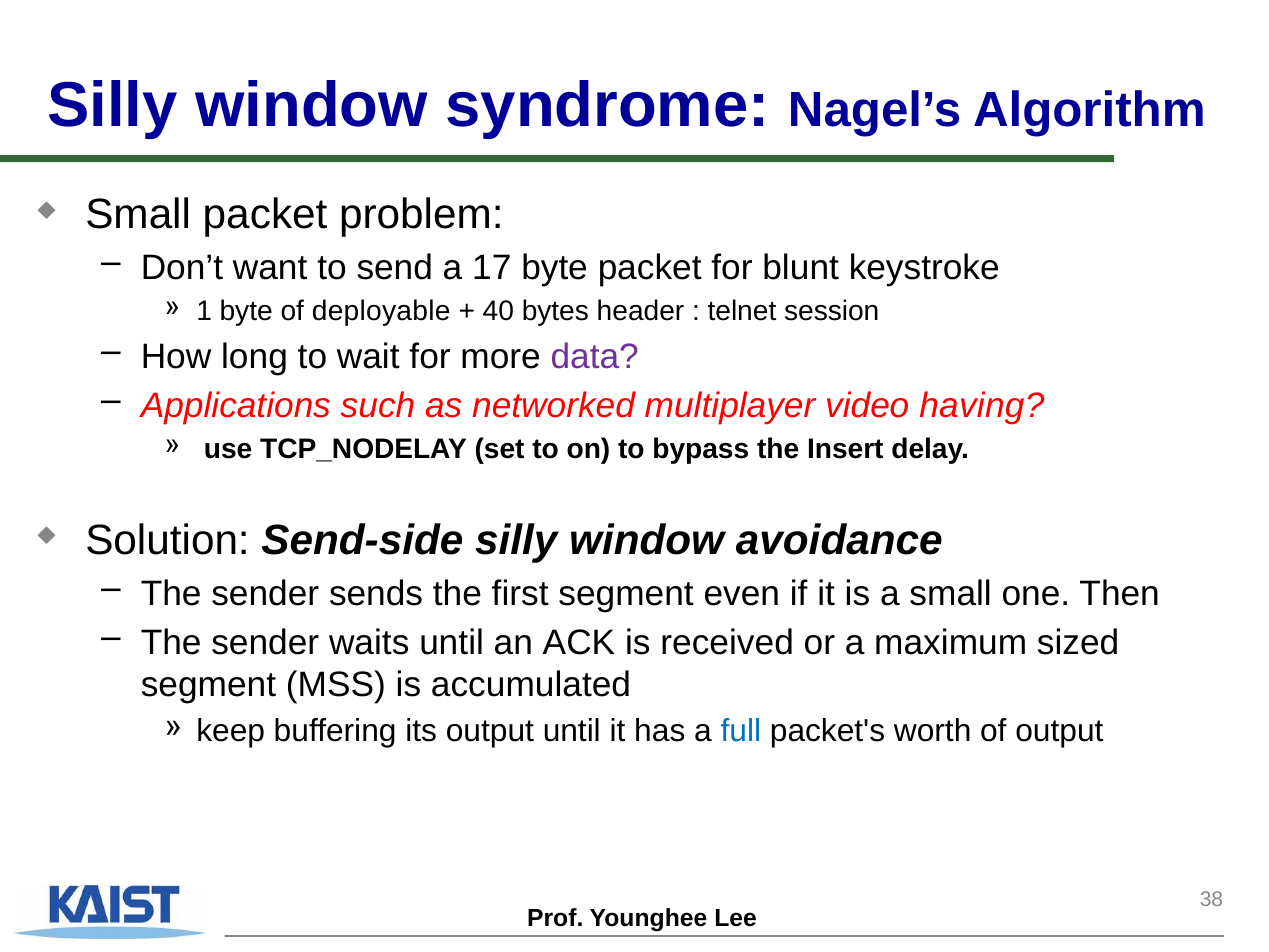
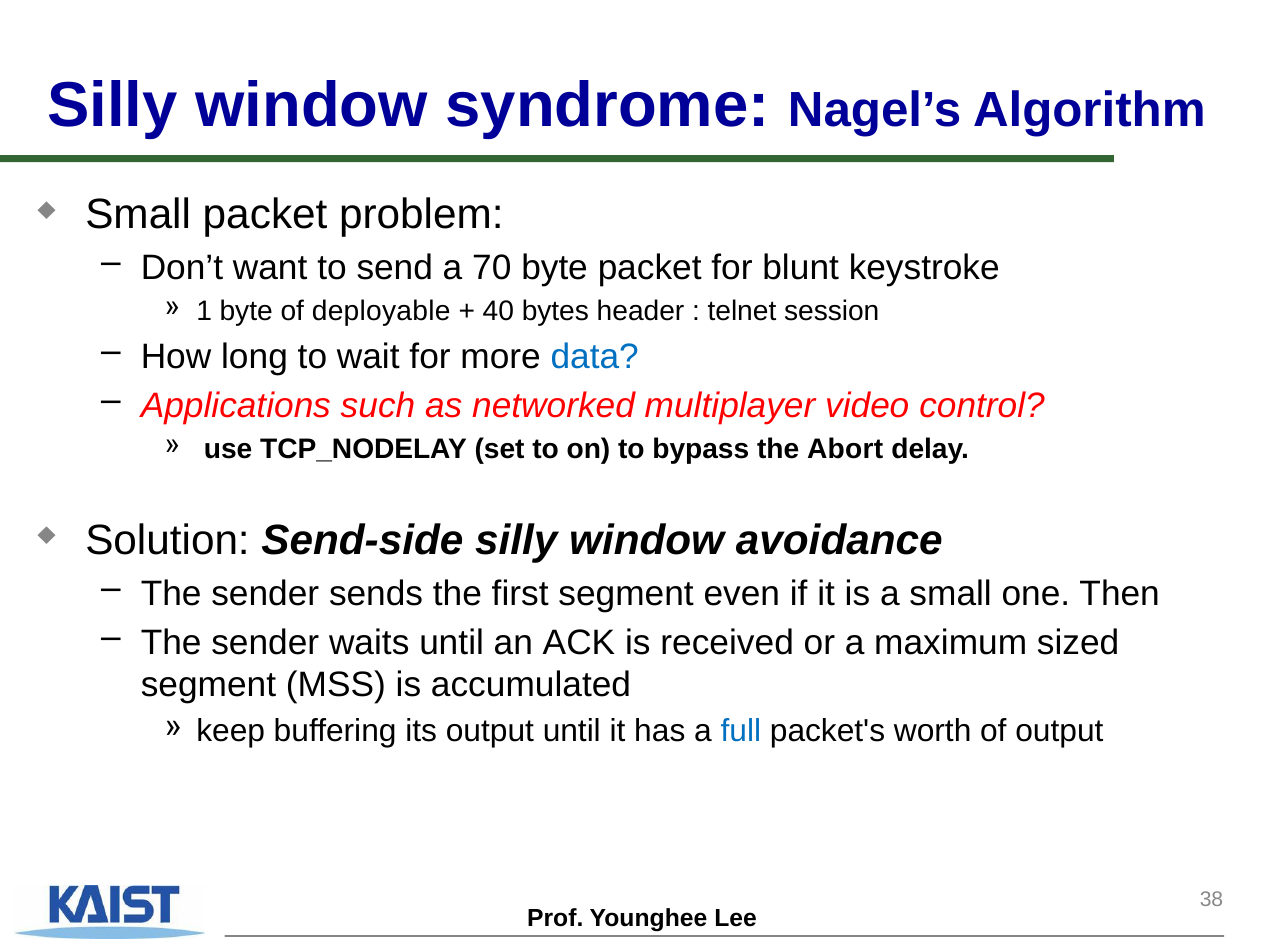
17: 17 -> 70 (492, 268)
data colour: purple -> blue (595, 356)
having: having -> control (982, 406)
Insert: Insert -> Abort (845, 449)
